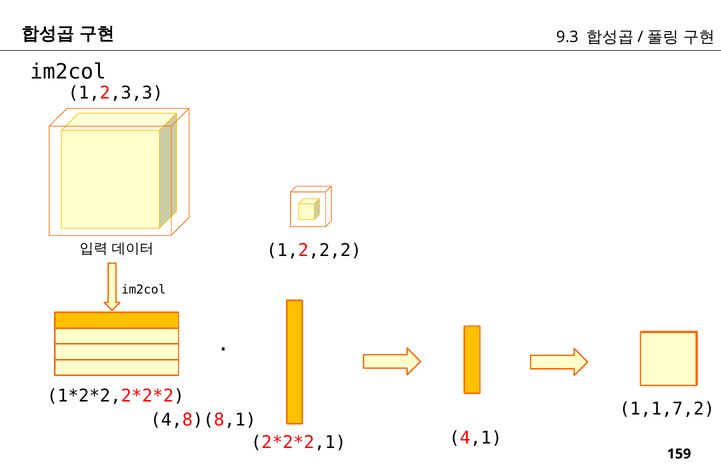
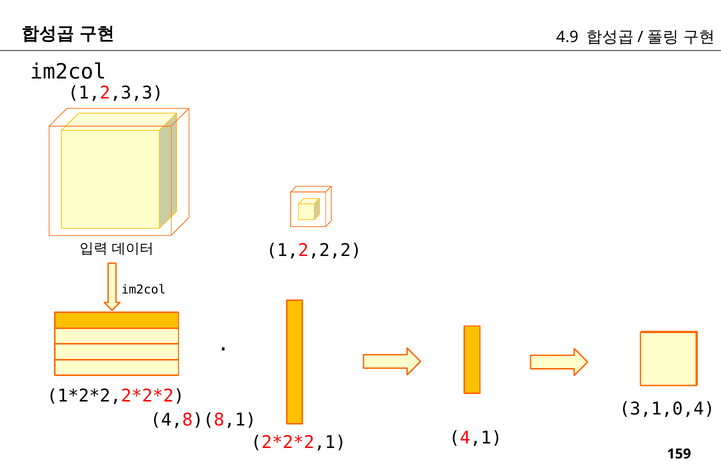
9.3: 9.3 -> 4.9 (567, 37)
1,1,7,2: 1,1,7,2 -> 3,1,0,4 (667, 409)
